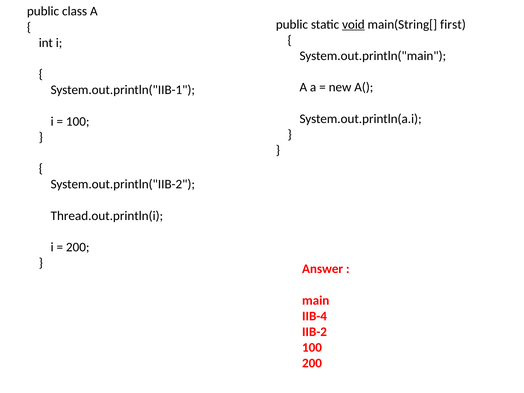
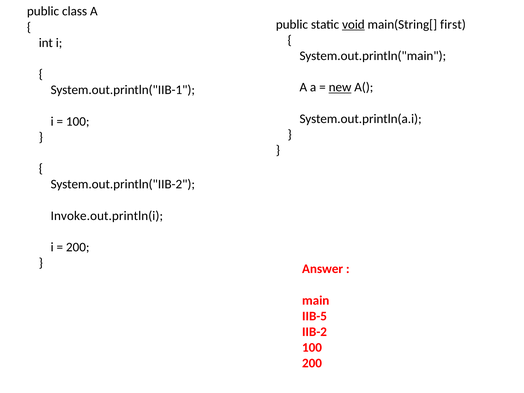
new underline: none -> present (340, 87)
Thread.out.println(i: Thread.out.println(i -> Invoke.out.println(i (107, 216)
IIB-4: IIB-4 -> IIB-5 (315, 316)
